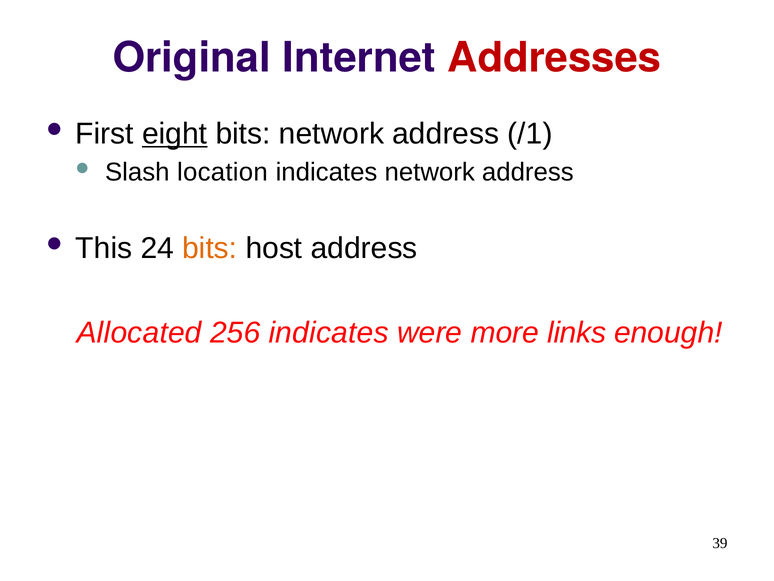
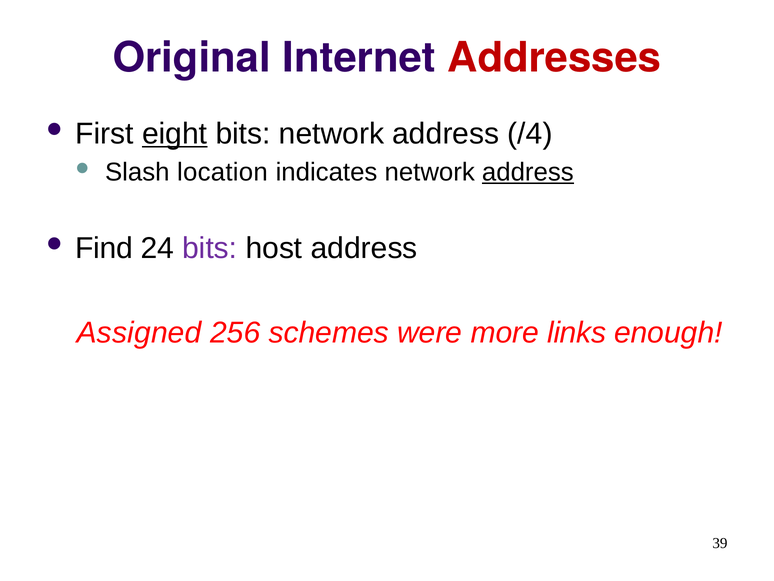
/1: /1 -> /4 (530, 134)
address underline: none -> present (528, 172)
This: This -> Find (104, 248)
bits colour: orange -> purple (210, 248)
Allocated: Allocated -> Assigned (139, 332)
256 indicates: indicates -> schemes (329, 332)
